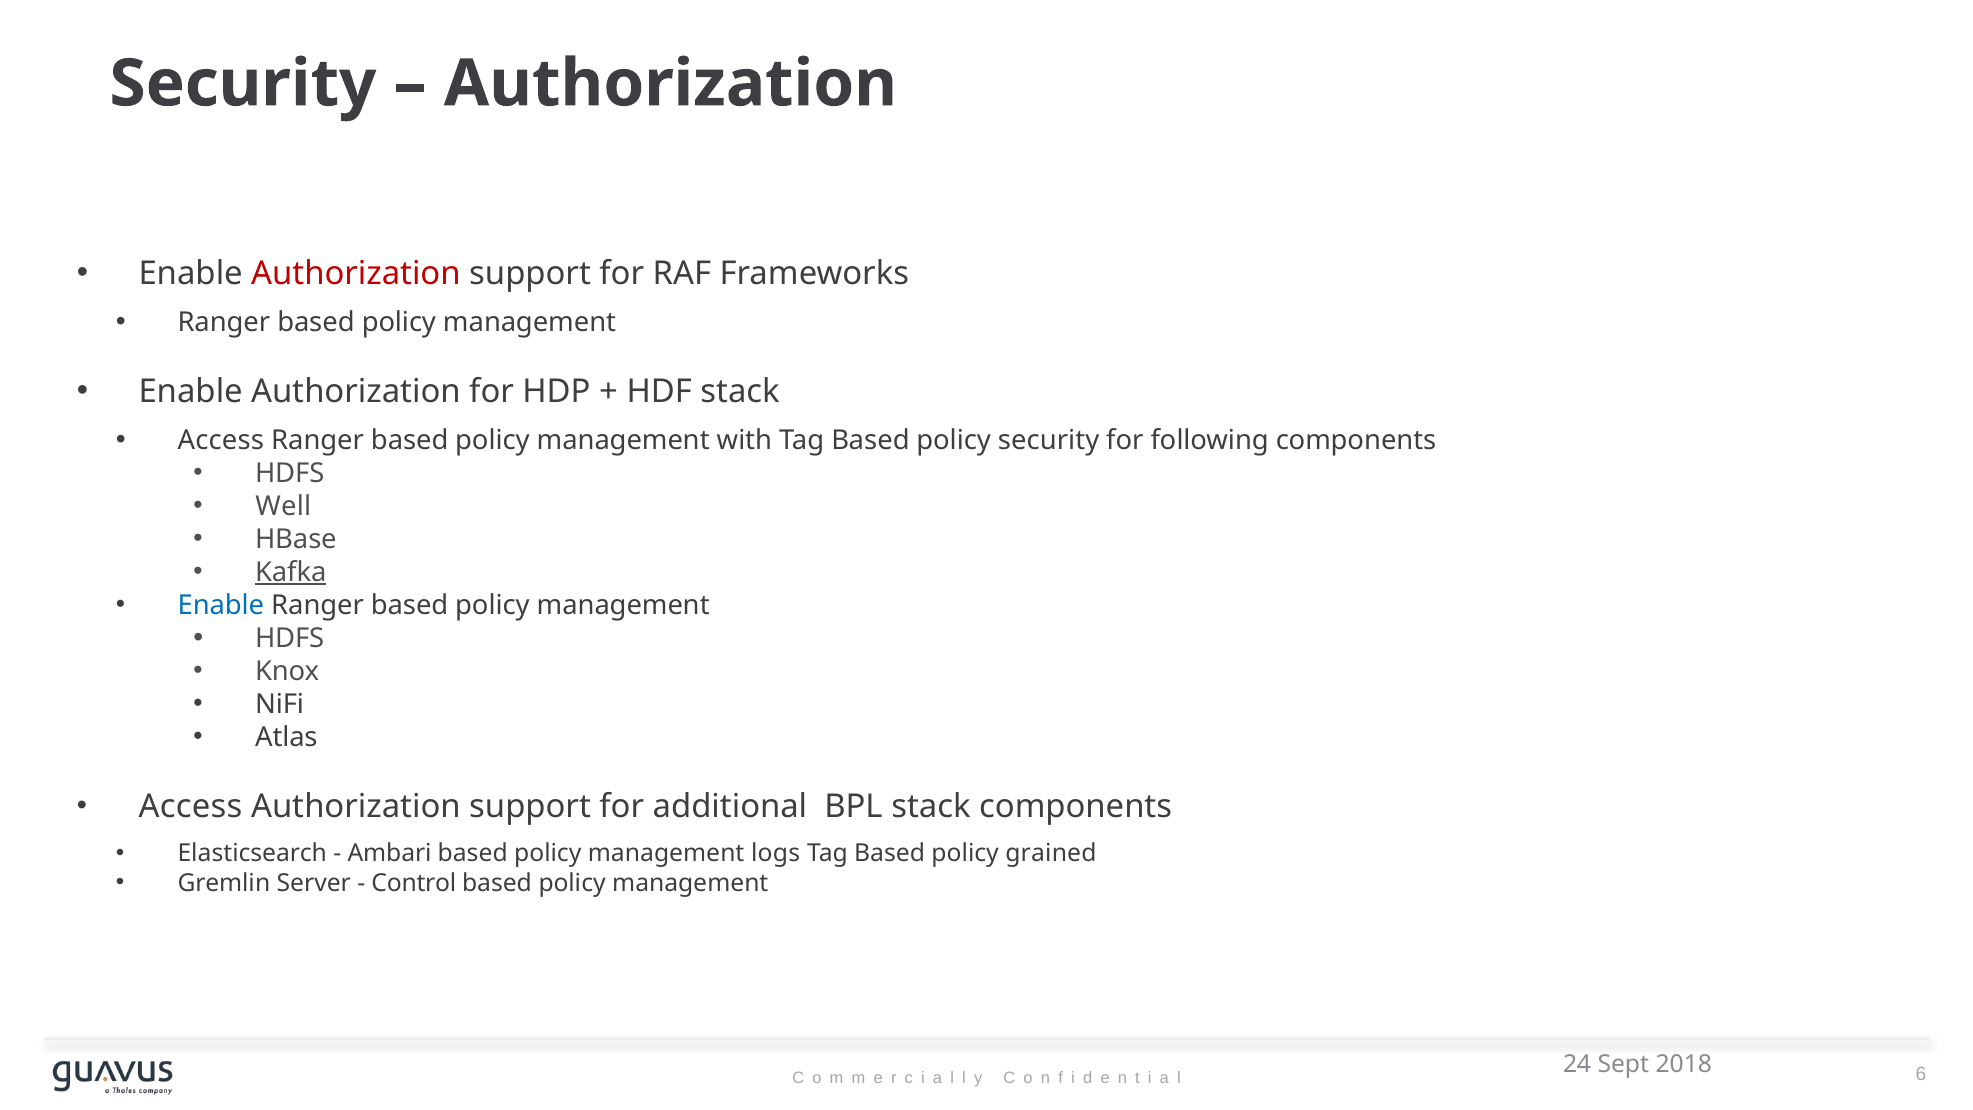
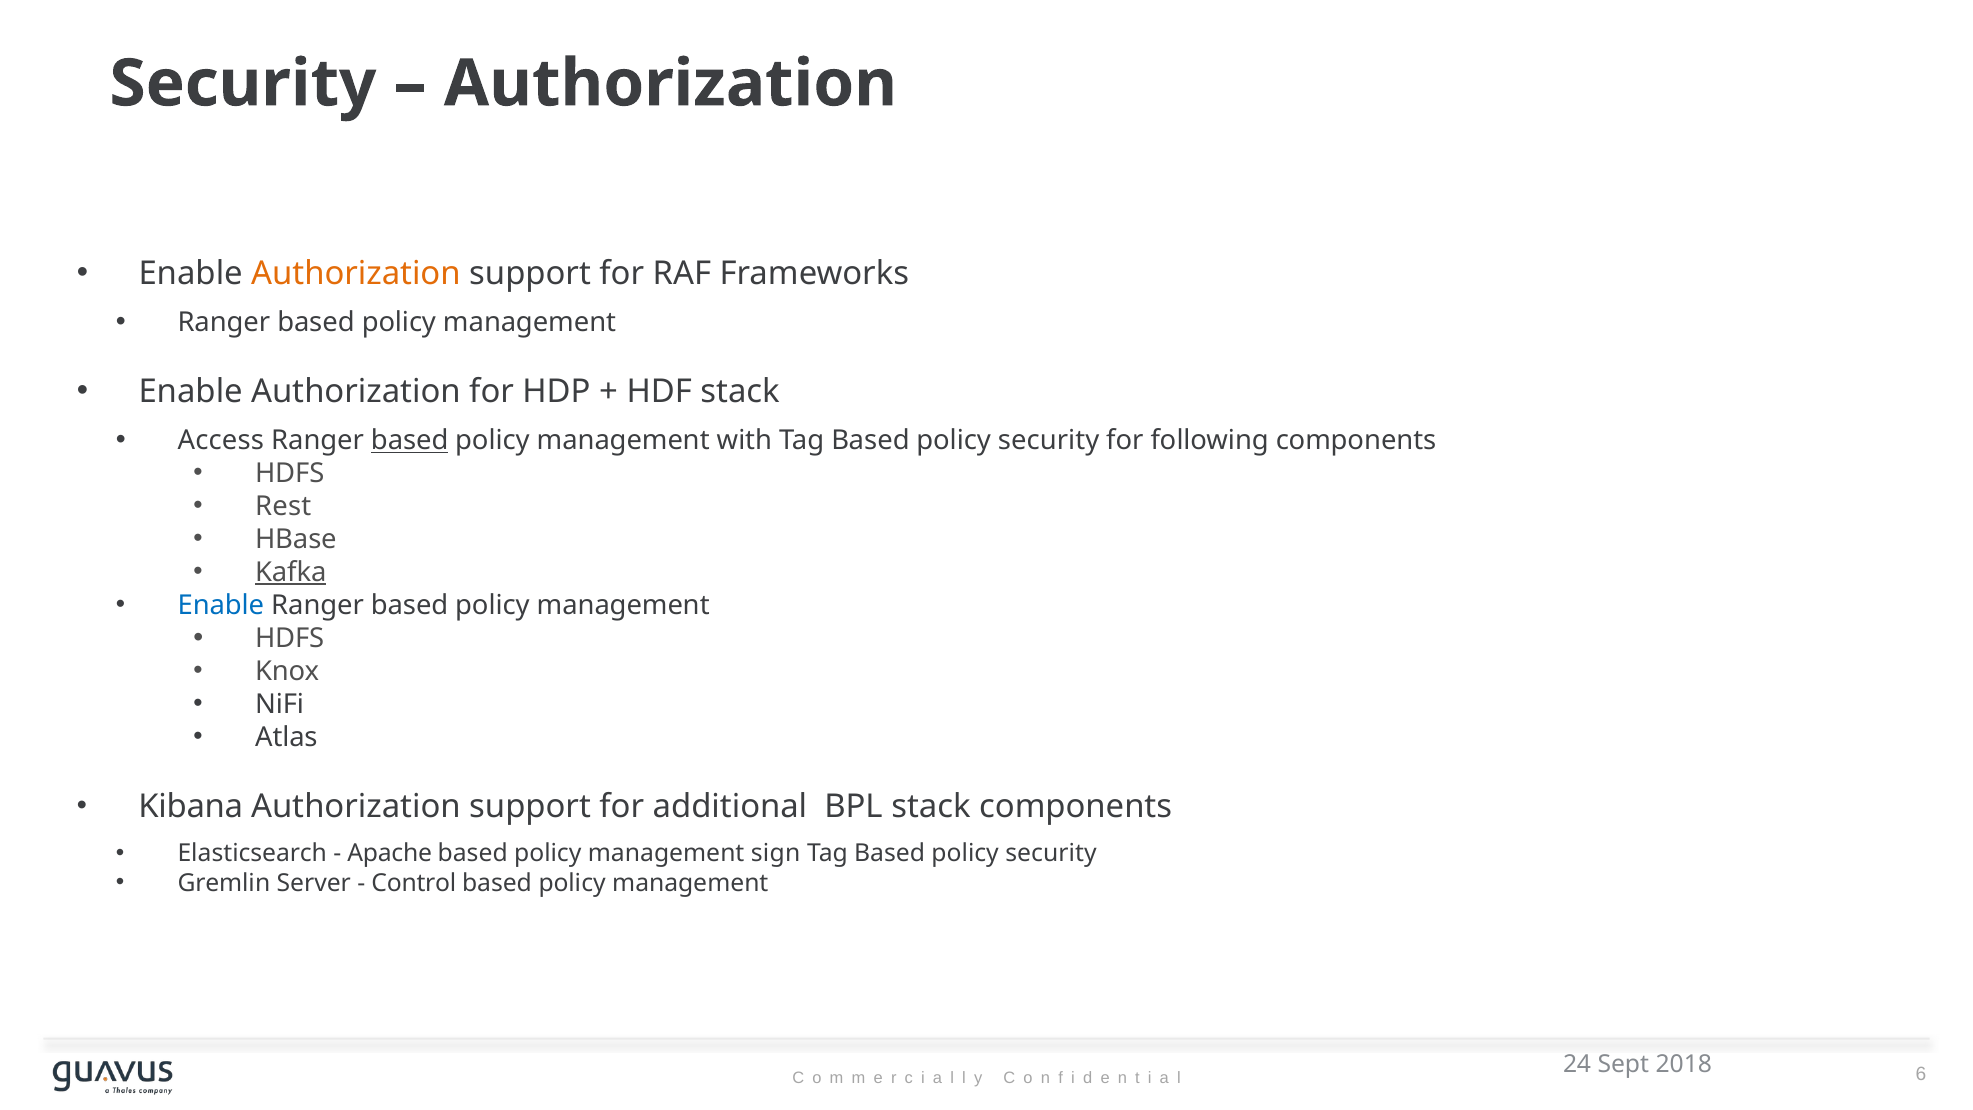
Authorization colour: red -> orange (356, 273)
based underline: none -> present (410, 441)
Well: Well -> Rest (283, 506)
Access: Access -> Kibana (191, 806)
Ambari: Ambari -> Apache (390, 854)
logs: logs -> sign (776, 854)
grained: grained -> security (1051, 854)
